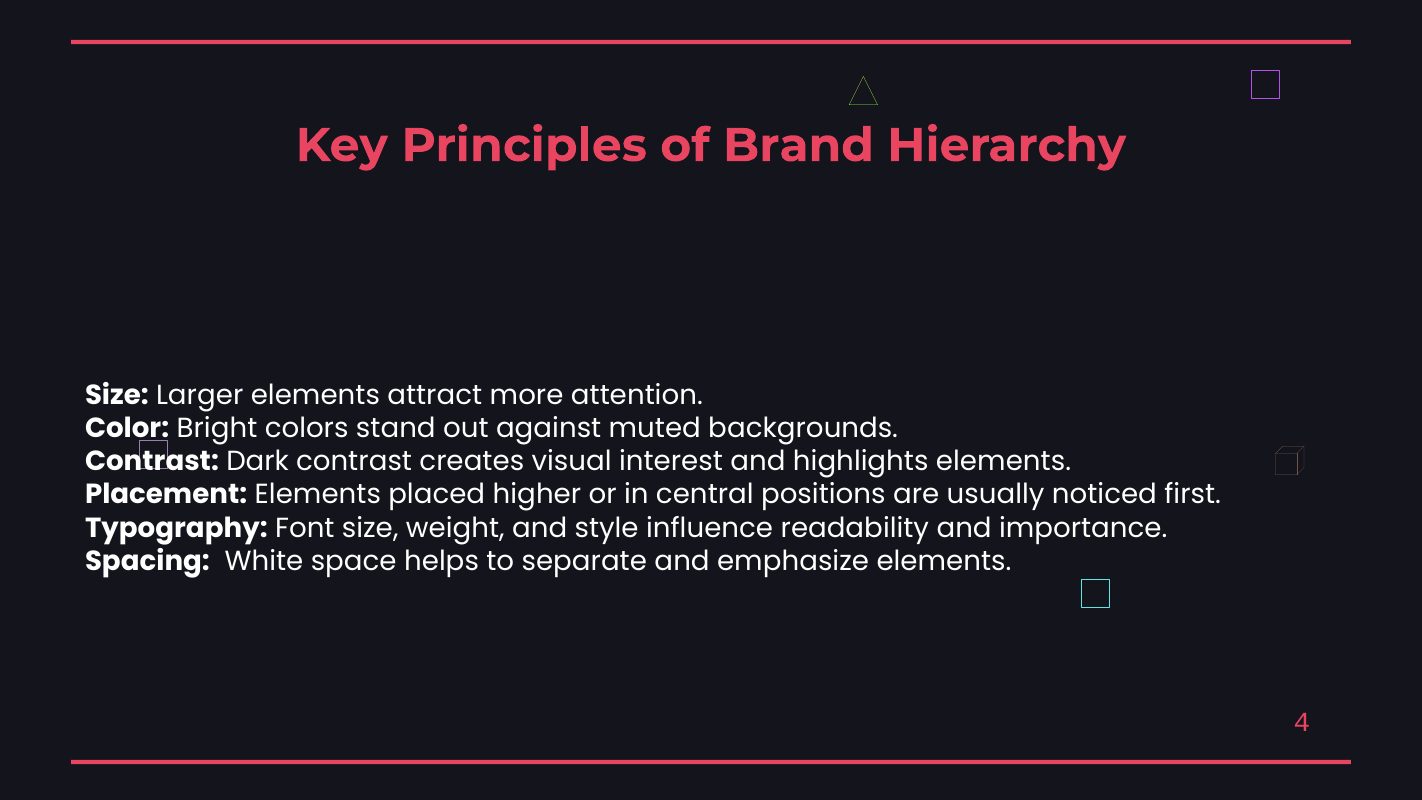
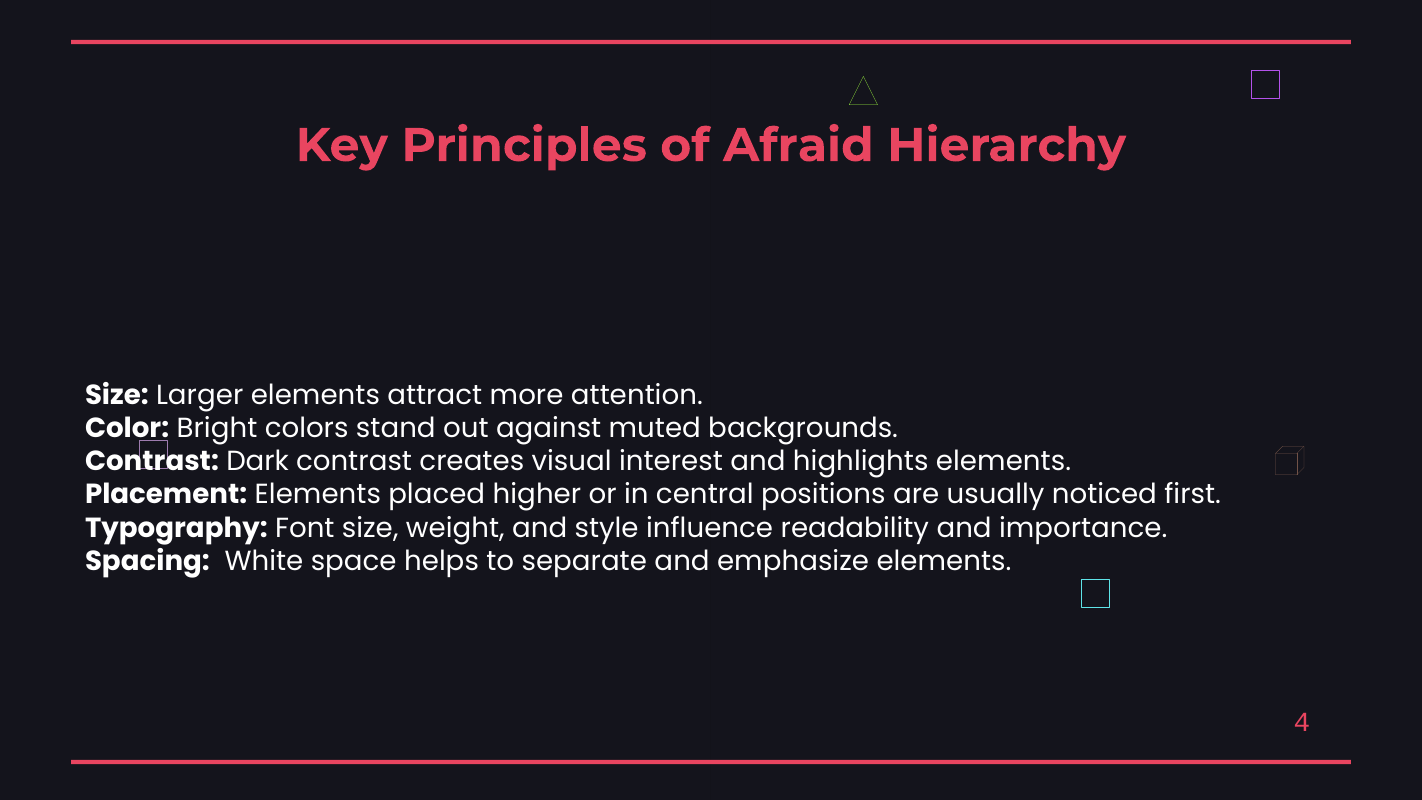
Brand: Brand -> Afraid (798, 145)
